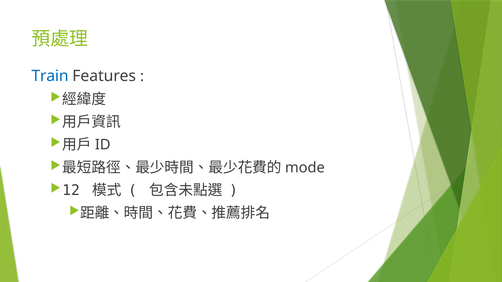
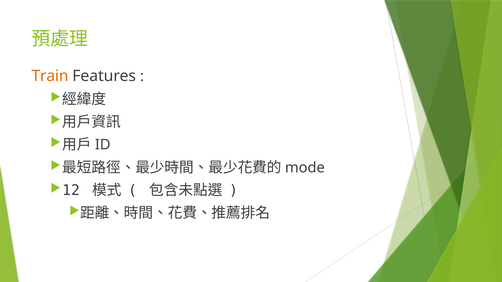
Train colour: blue -> orange (50, 76)
